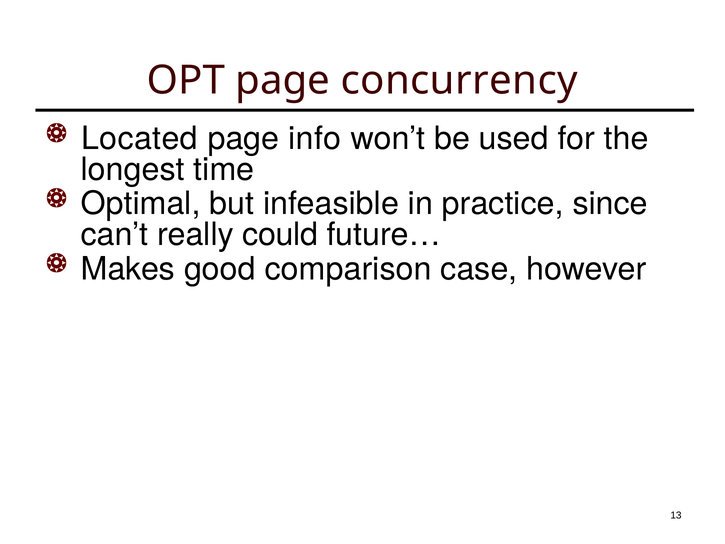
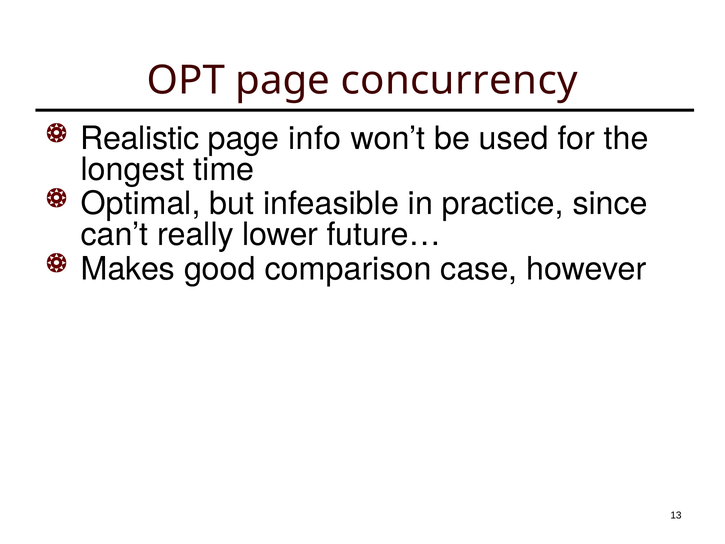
Located: Located -> Realistic (140, 139)
could: could -> lower (280, 235)
